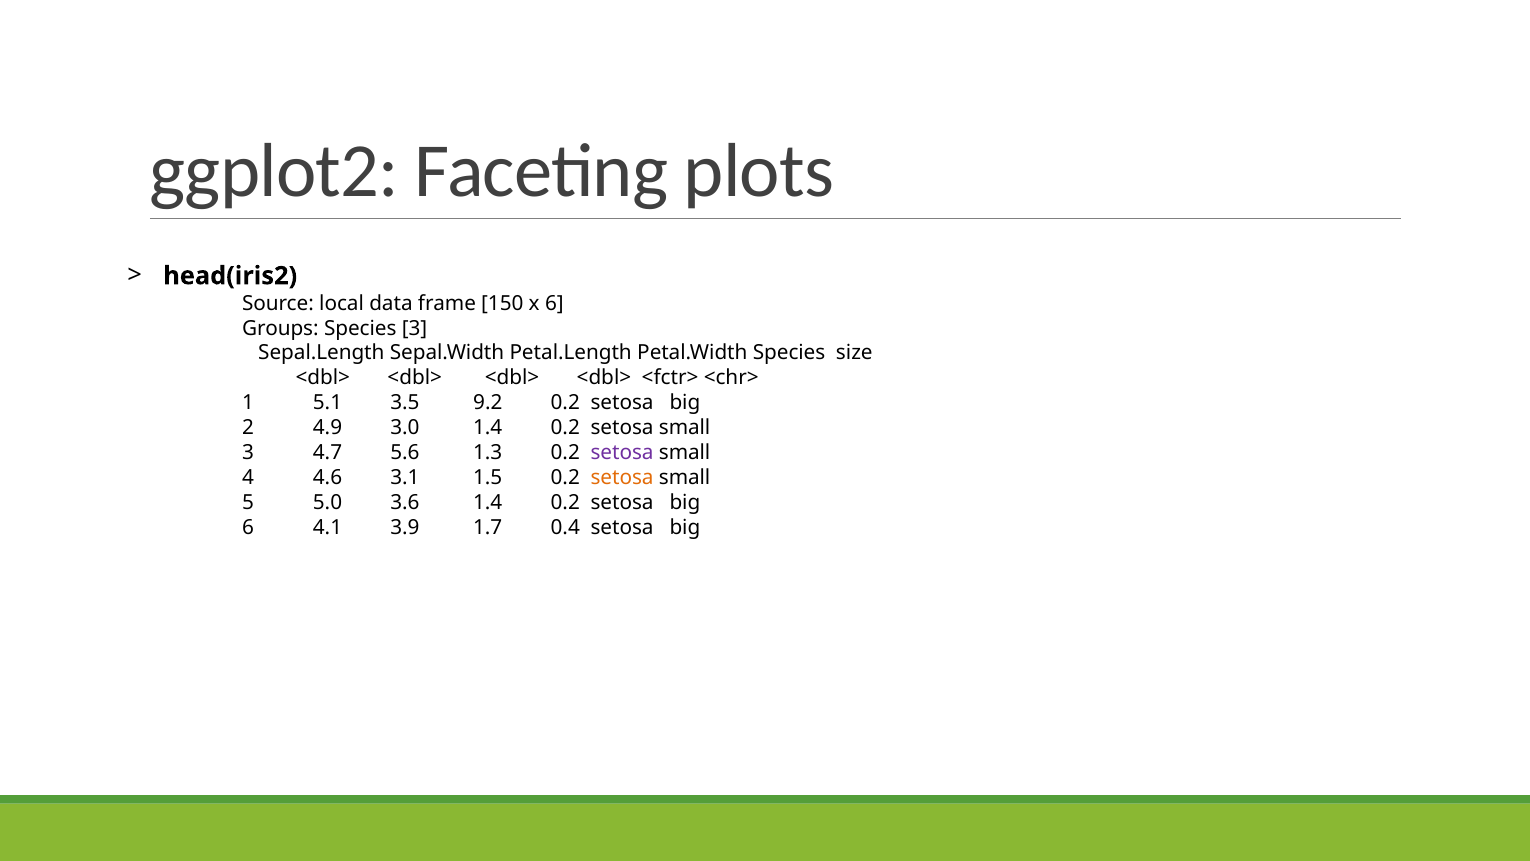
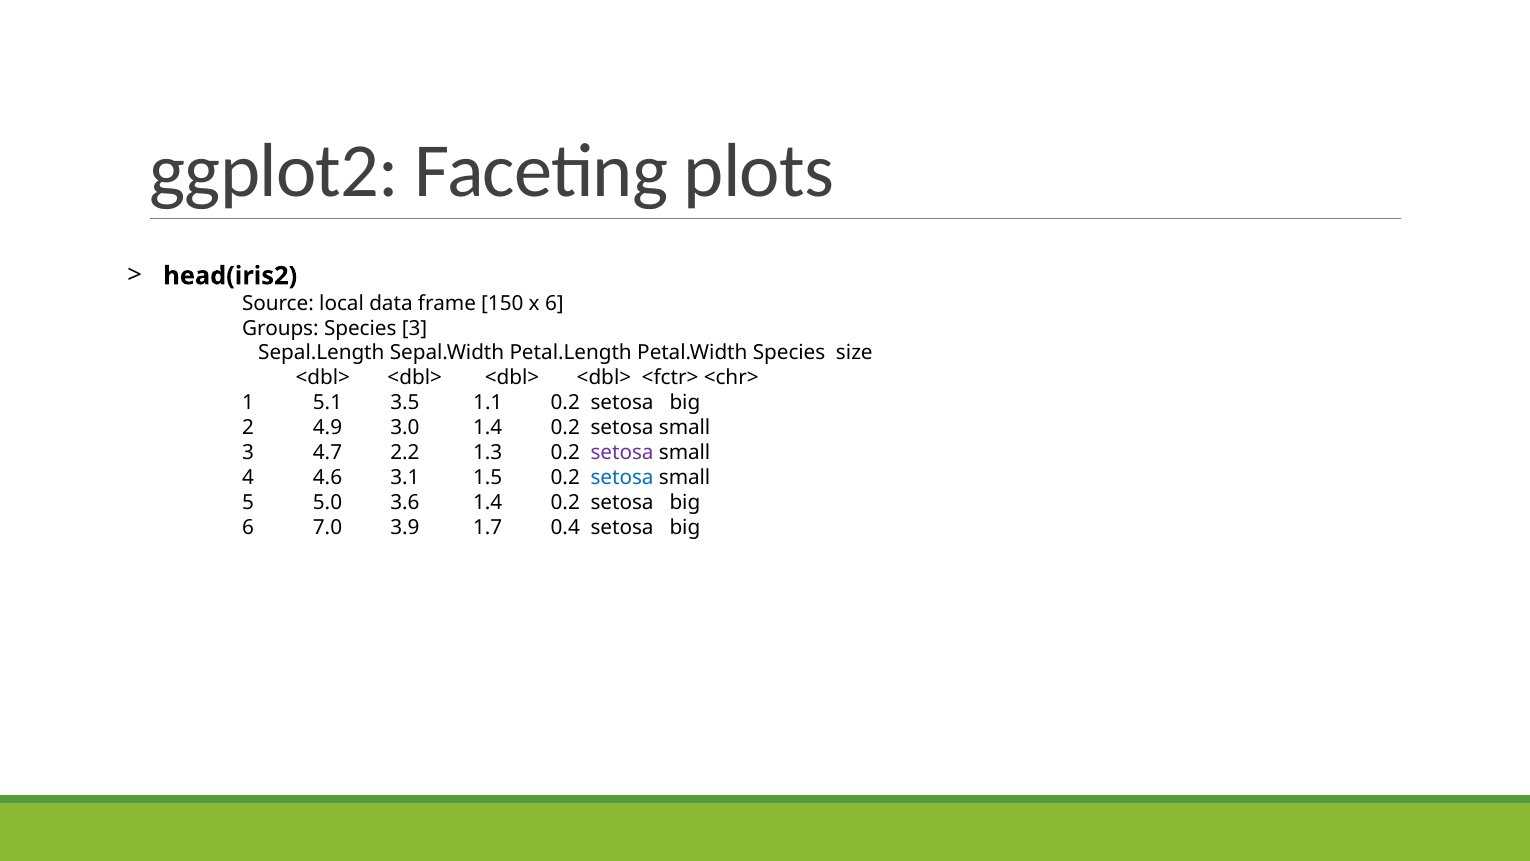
9.2: 9.2 -> 1.1 (488, 403)
5.6: 5.6 -> 2.2 (405, 453)
setosa colour: orange -> blue (622, 477)
4.1: 4.1 -> 7.0 (327, 527)
